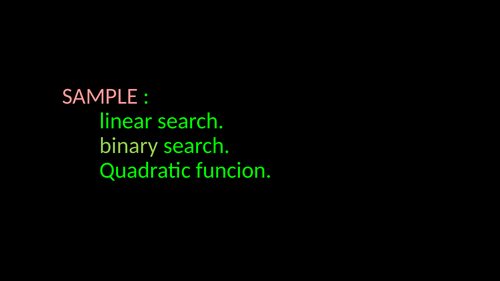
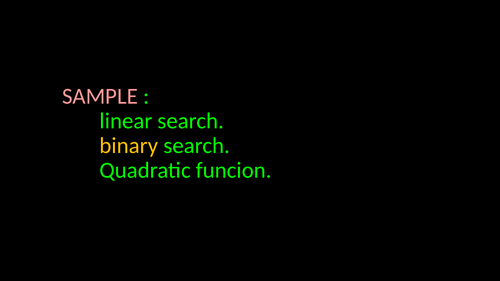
binary colour: light green -> yellow (129, 146)
